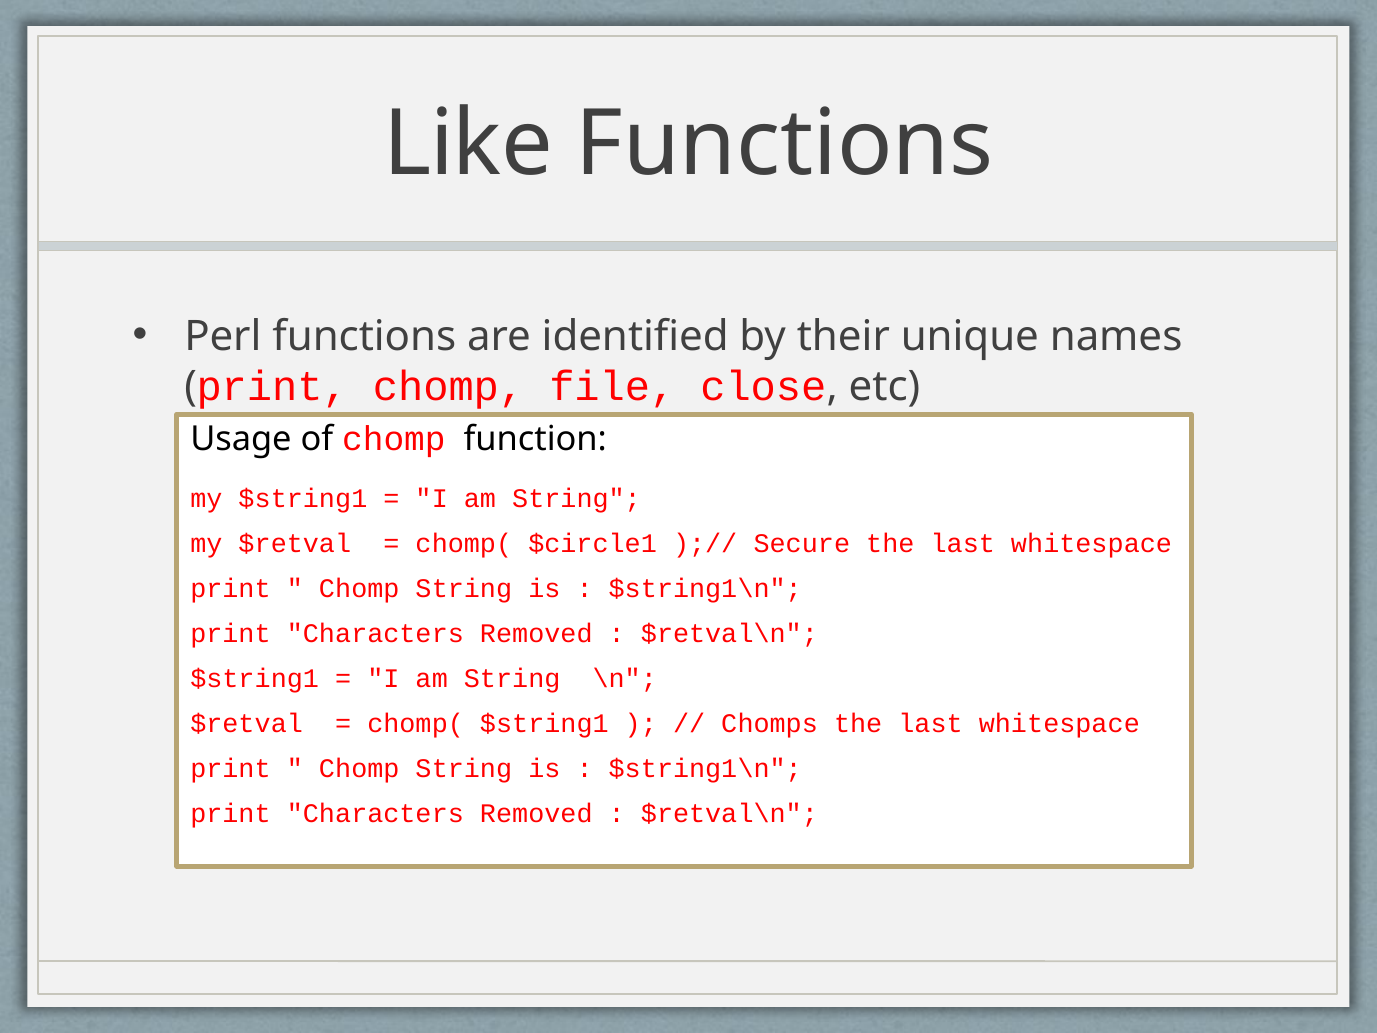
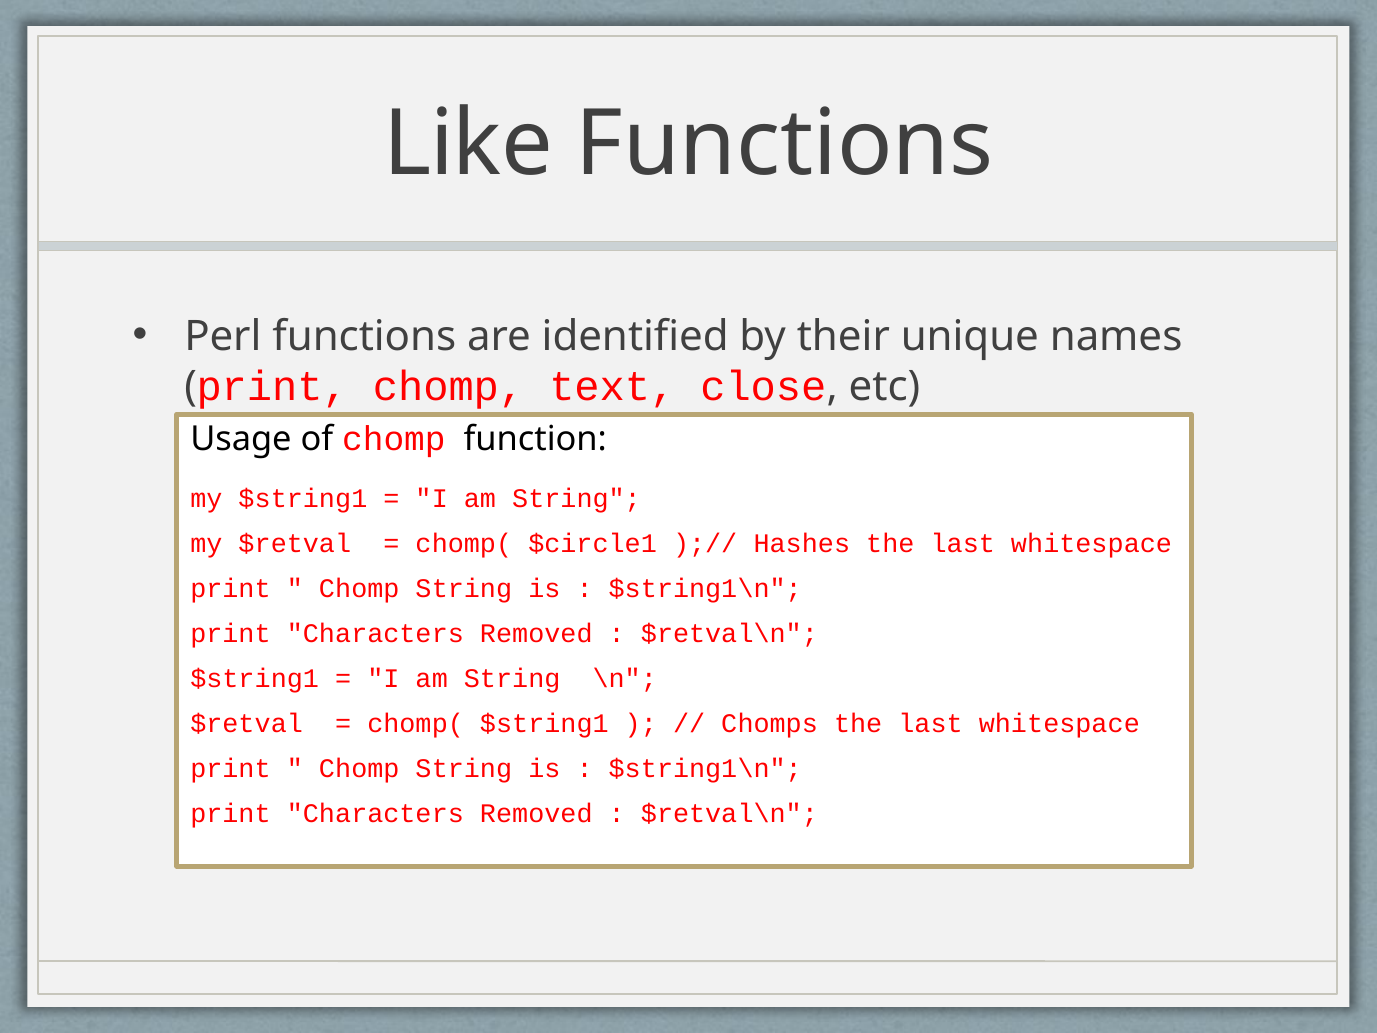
file: file -> text (612, 387)
Secure: Secure -> Hashes (802, 544)
